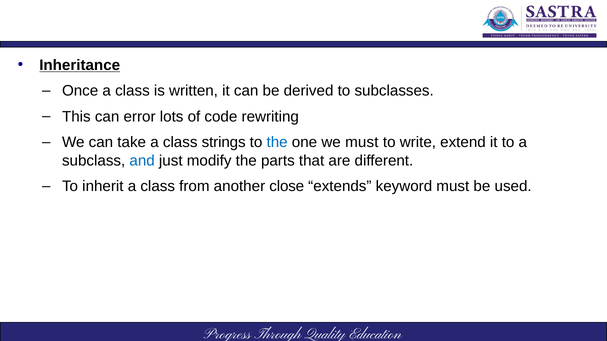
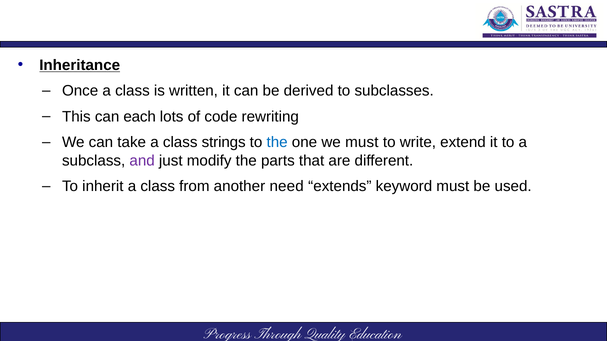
error: error -> each (140, 117)
and colour: blue -> purple (142, 161)
close: close -> need (287, 187)
